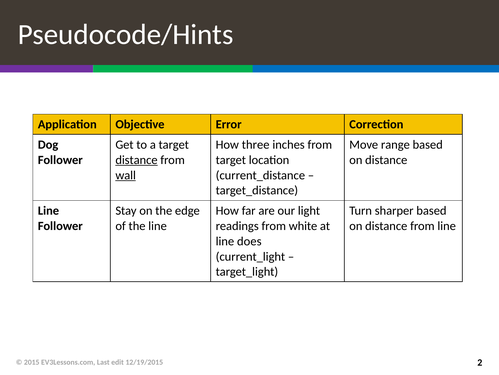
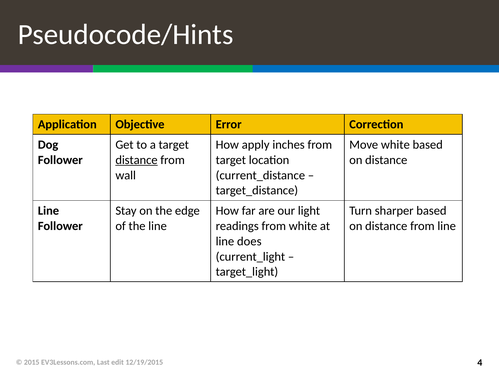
three: three -> apply (256, 144)
Move range: range -> white (395, 144)
wall underline: present -> none (126, 175)
2: 2 -> 4 (480, 362)
